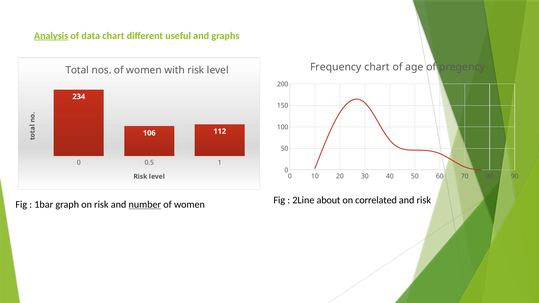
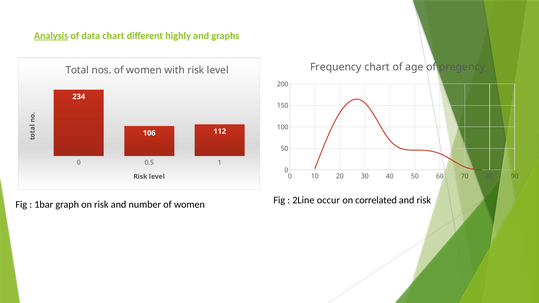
useful: useful -> highly (178, 36)
number underline: present -> none (145, 205)
about: about -> occur (328, 200)
